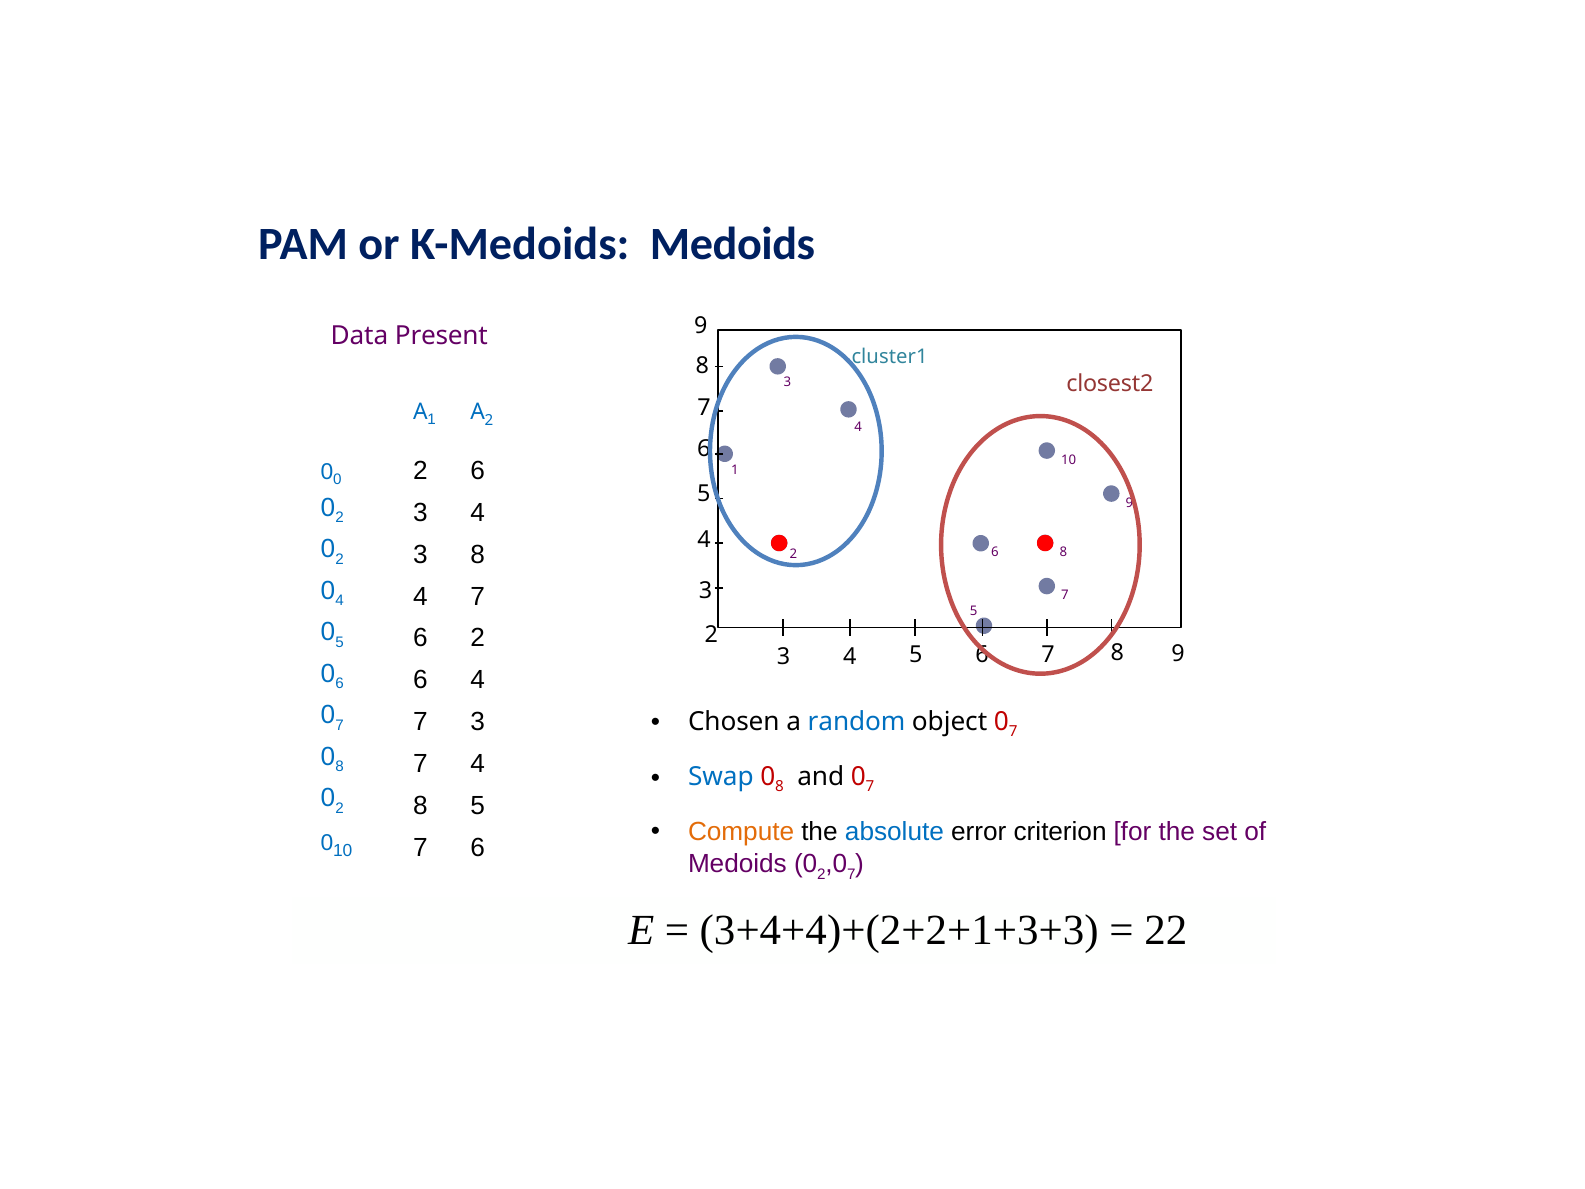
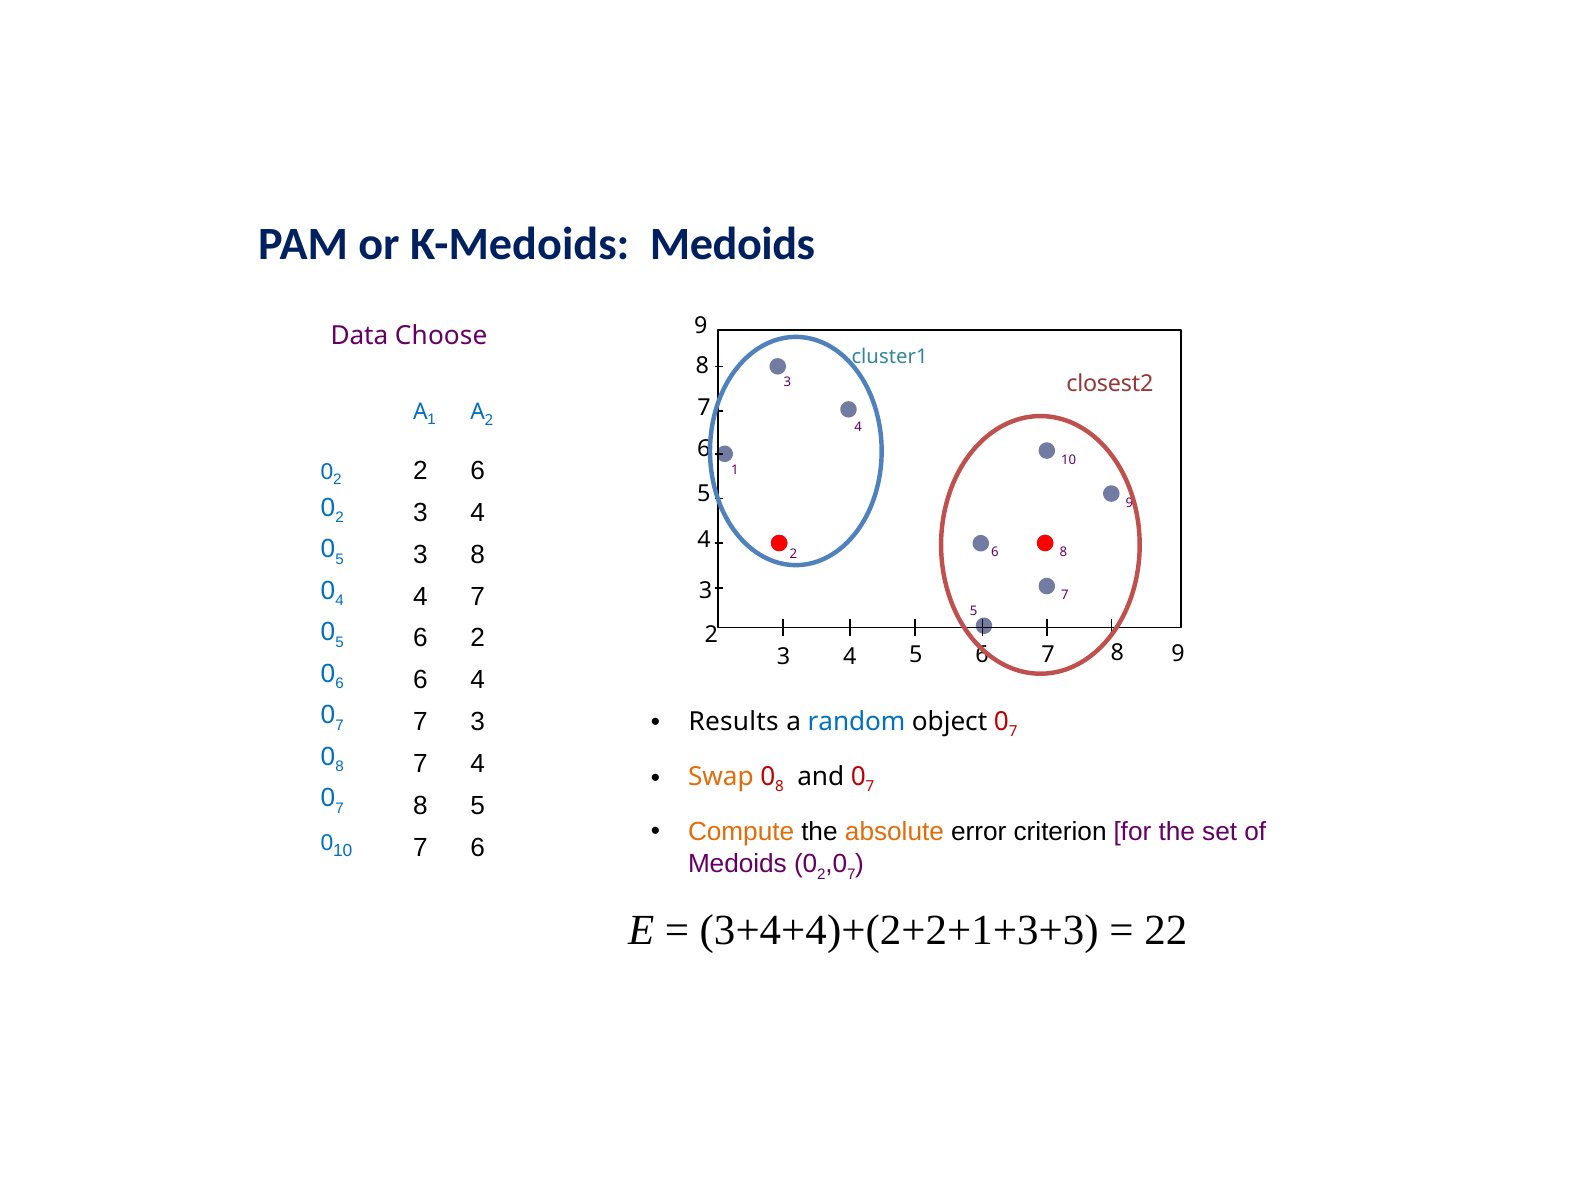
Present: Present -> Choose (441, 336)
0: 0 -> 2 (337, 480)
2: 2 -> 5 (340, 559)
Chosen: Chosen -> Results (734, 721)
Swap colour: blue -> orange (721, 777)
2: 2 -> 7 (340, 808)
absolute colour: blue -> orange (894, 832)
